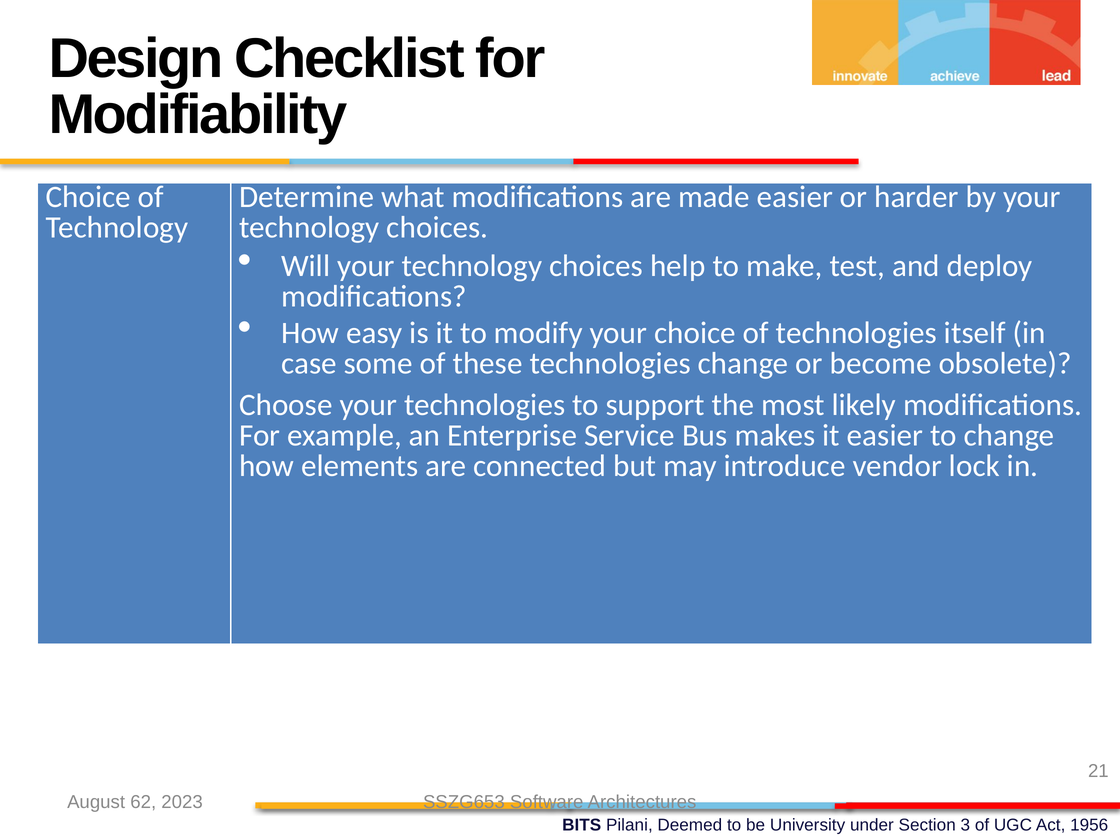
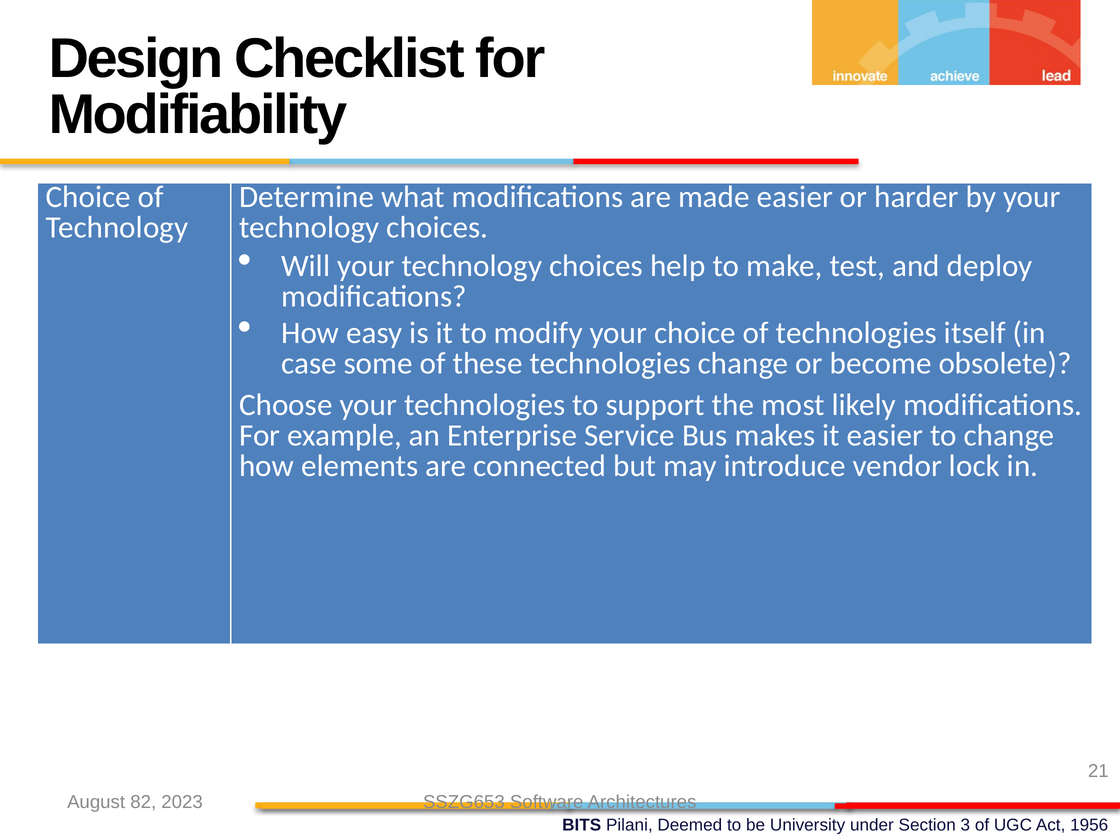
62: 62 -> 82 (143, 802)
